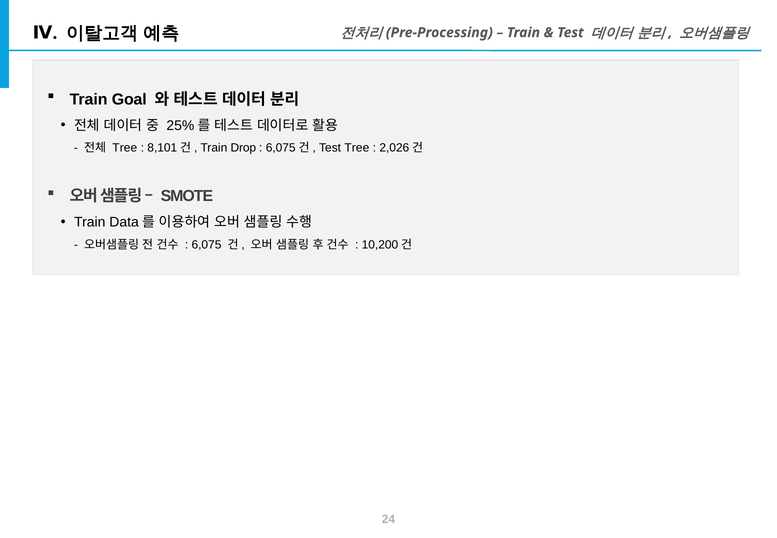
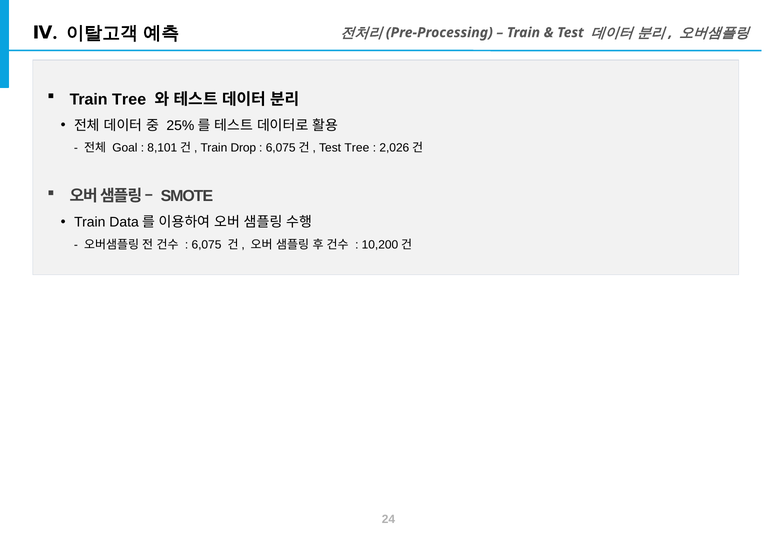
Train Goal: Goal -> Tree (129, 99)
Tree: Tree -> Goal (125, 148)
